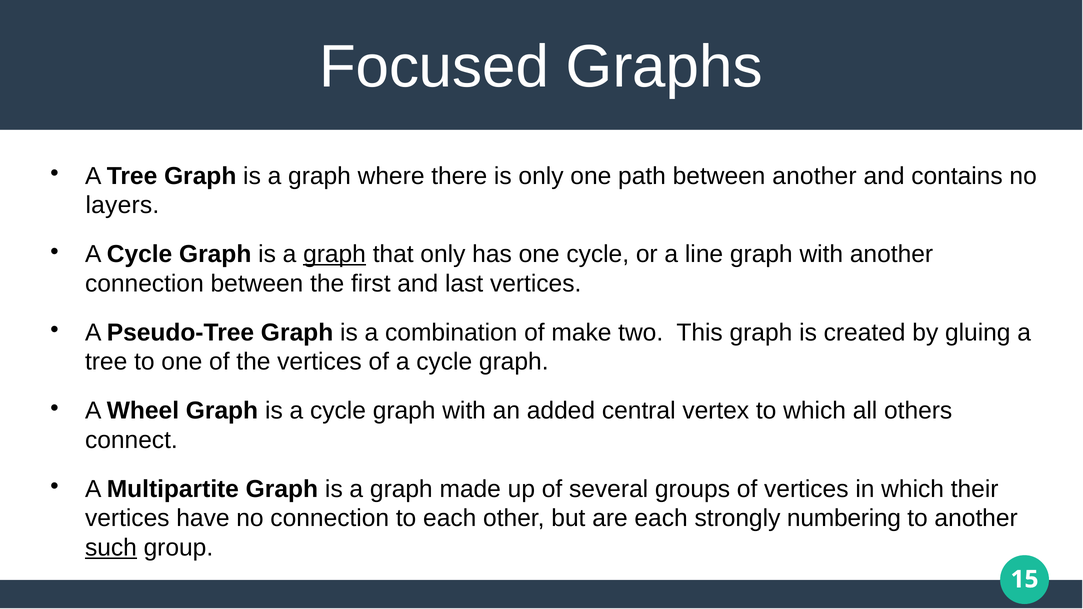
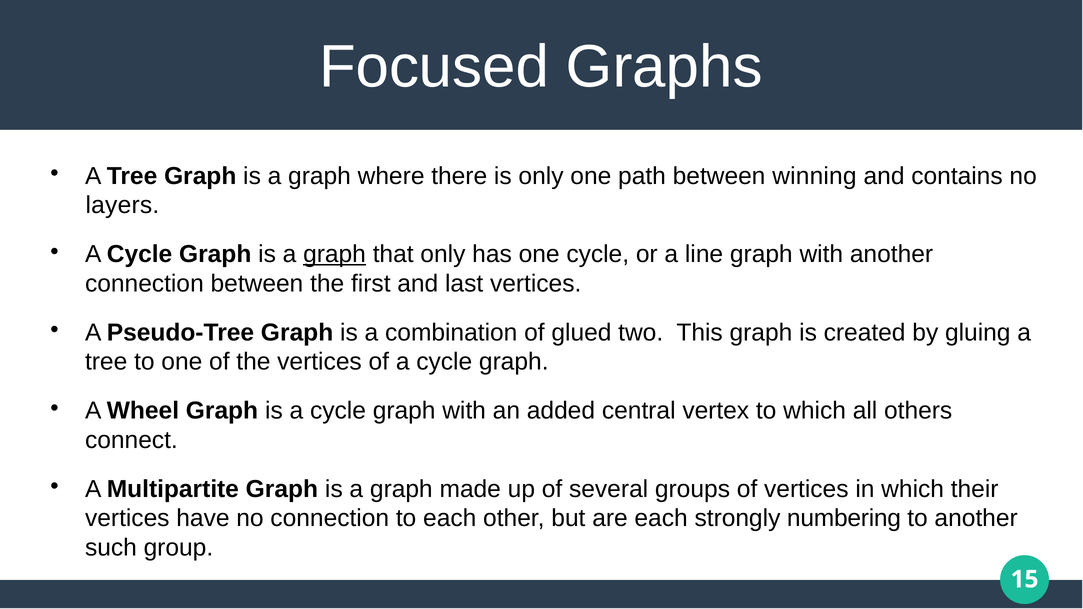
between another: another -> winning (814, 176)
make: make -> glued (581, 333)
such underline: present -> none (111, 548)
